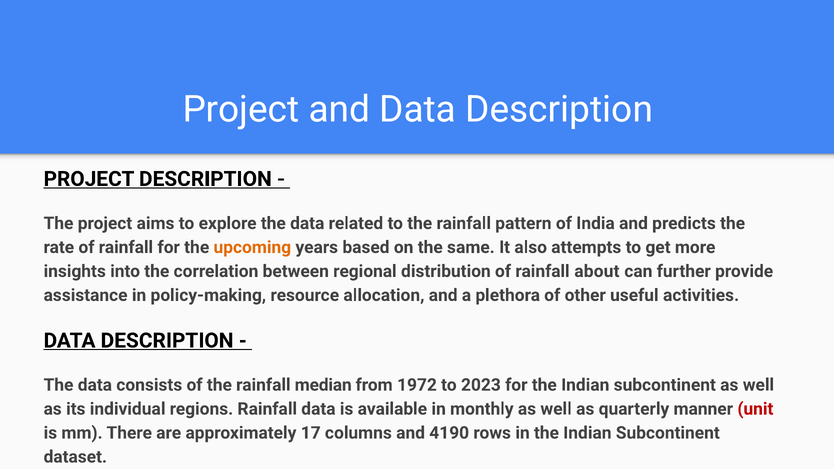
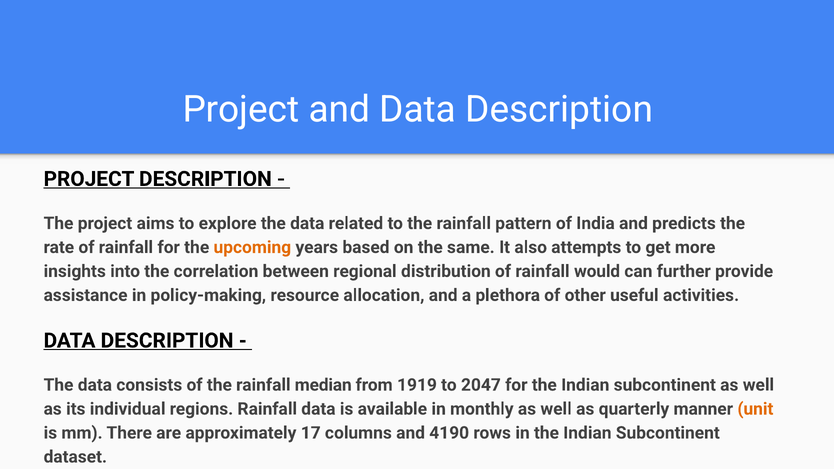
about: about -> would (597, 271)
1972: 1972 -> 1919 (417, 385)
2023: 2023 -> 2047 (481, 385)
unit colour: red -> orange (755, 409)
